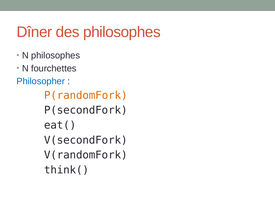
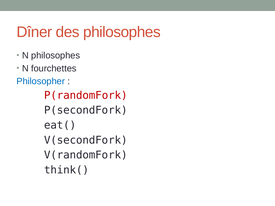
P(randomFork colour: orange -> red (86, 95)
